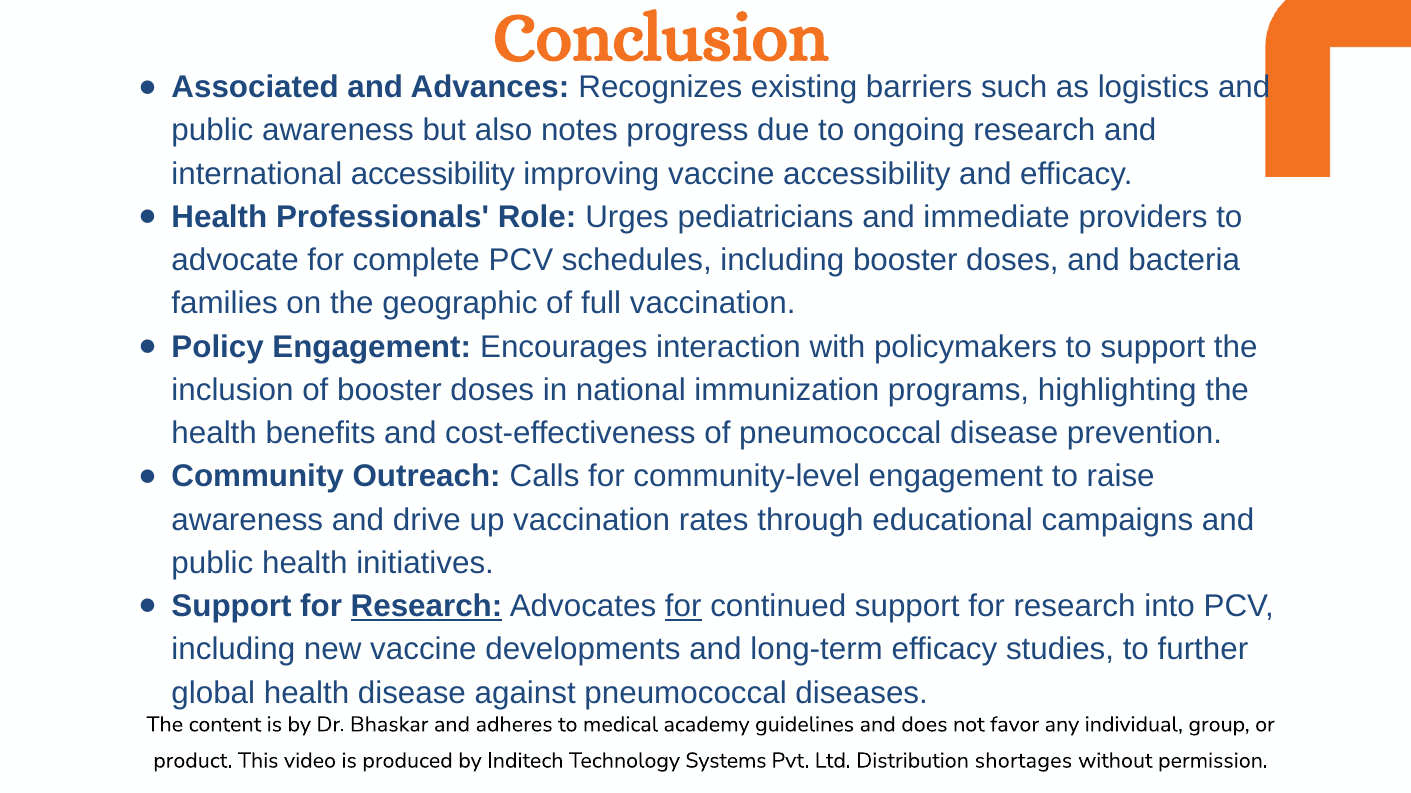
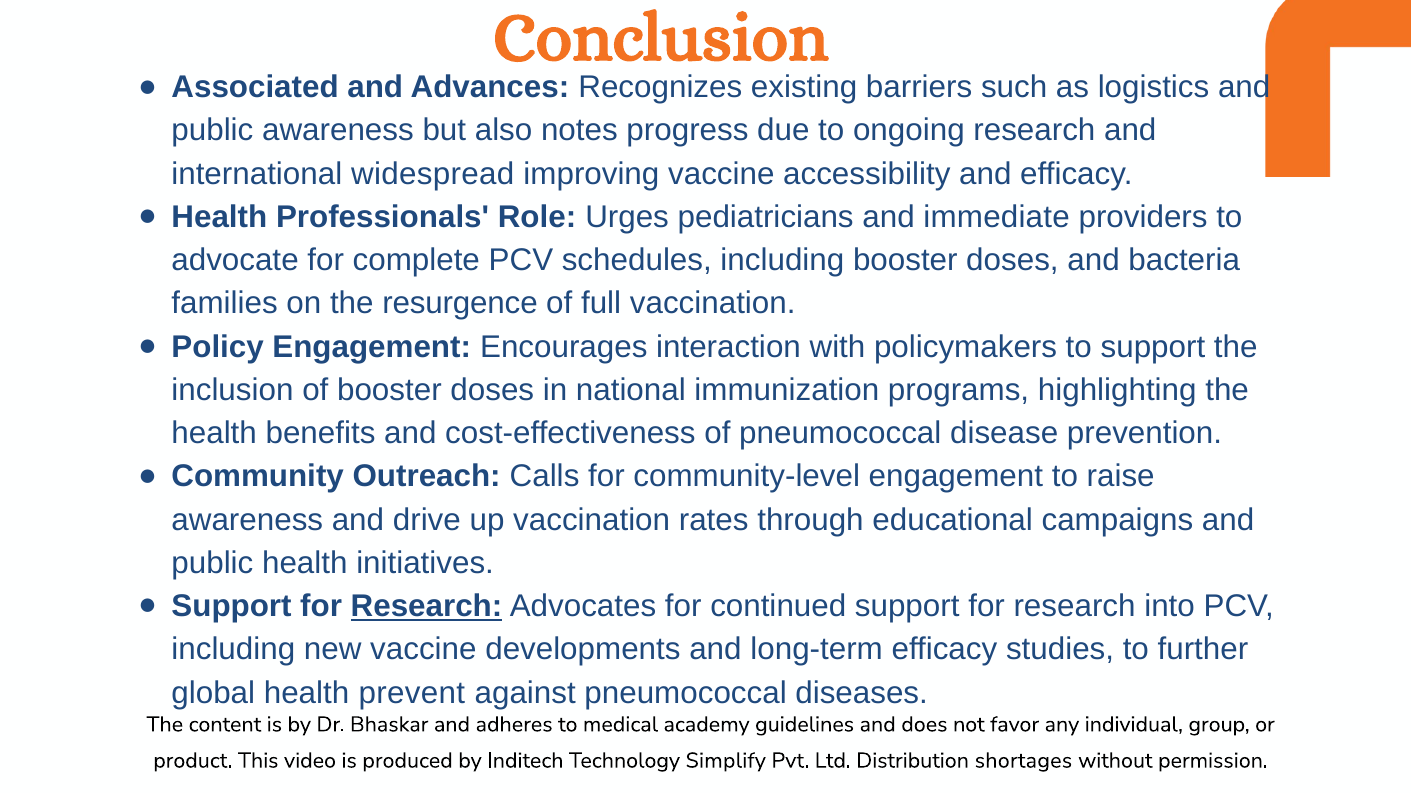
international accessibility: accessibility -> widespread (433, 174)
geographic: geographic -> resurgence (460, 304)
for underline: present -> none (683, 607)
health disease: disease -> prevent (412, 693)
Systems: Systems -> Simplify (726, 761)
